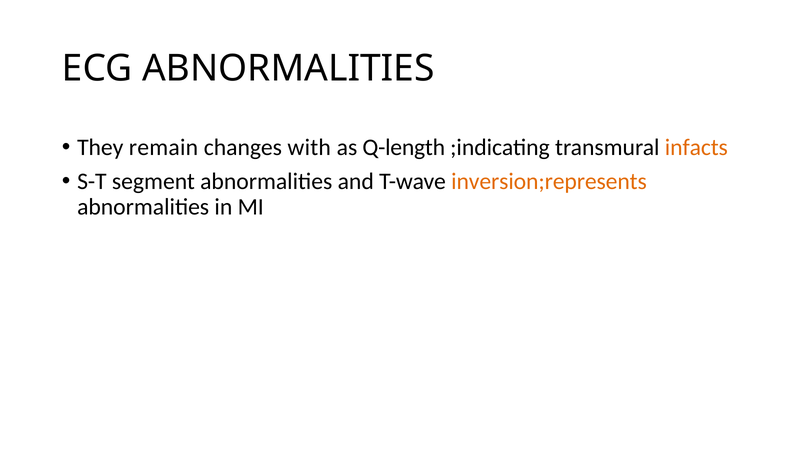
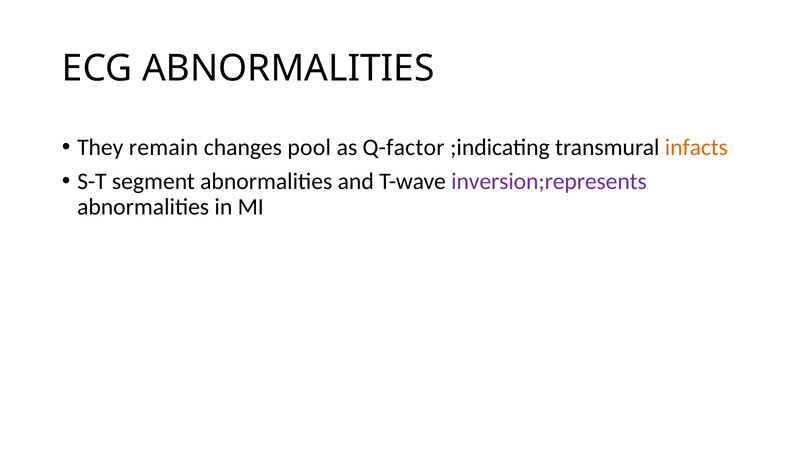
with: with -> pool (309, 147)
Q-length: Q-length -> Q-factor (404, 147)
inversion;represents colour: orange -> purple (549, 181)
